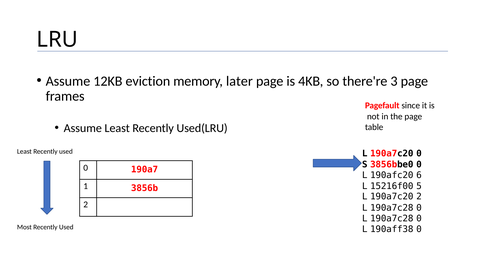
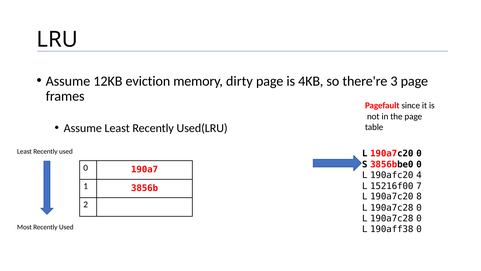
later: later -> dirty (239, 81)
6: 6 -> 4 (419, 175)
5: 5 -> 7 (419, 186)
190a7c20 2: 2 -> 8 (419, 196)
